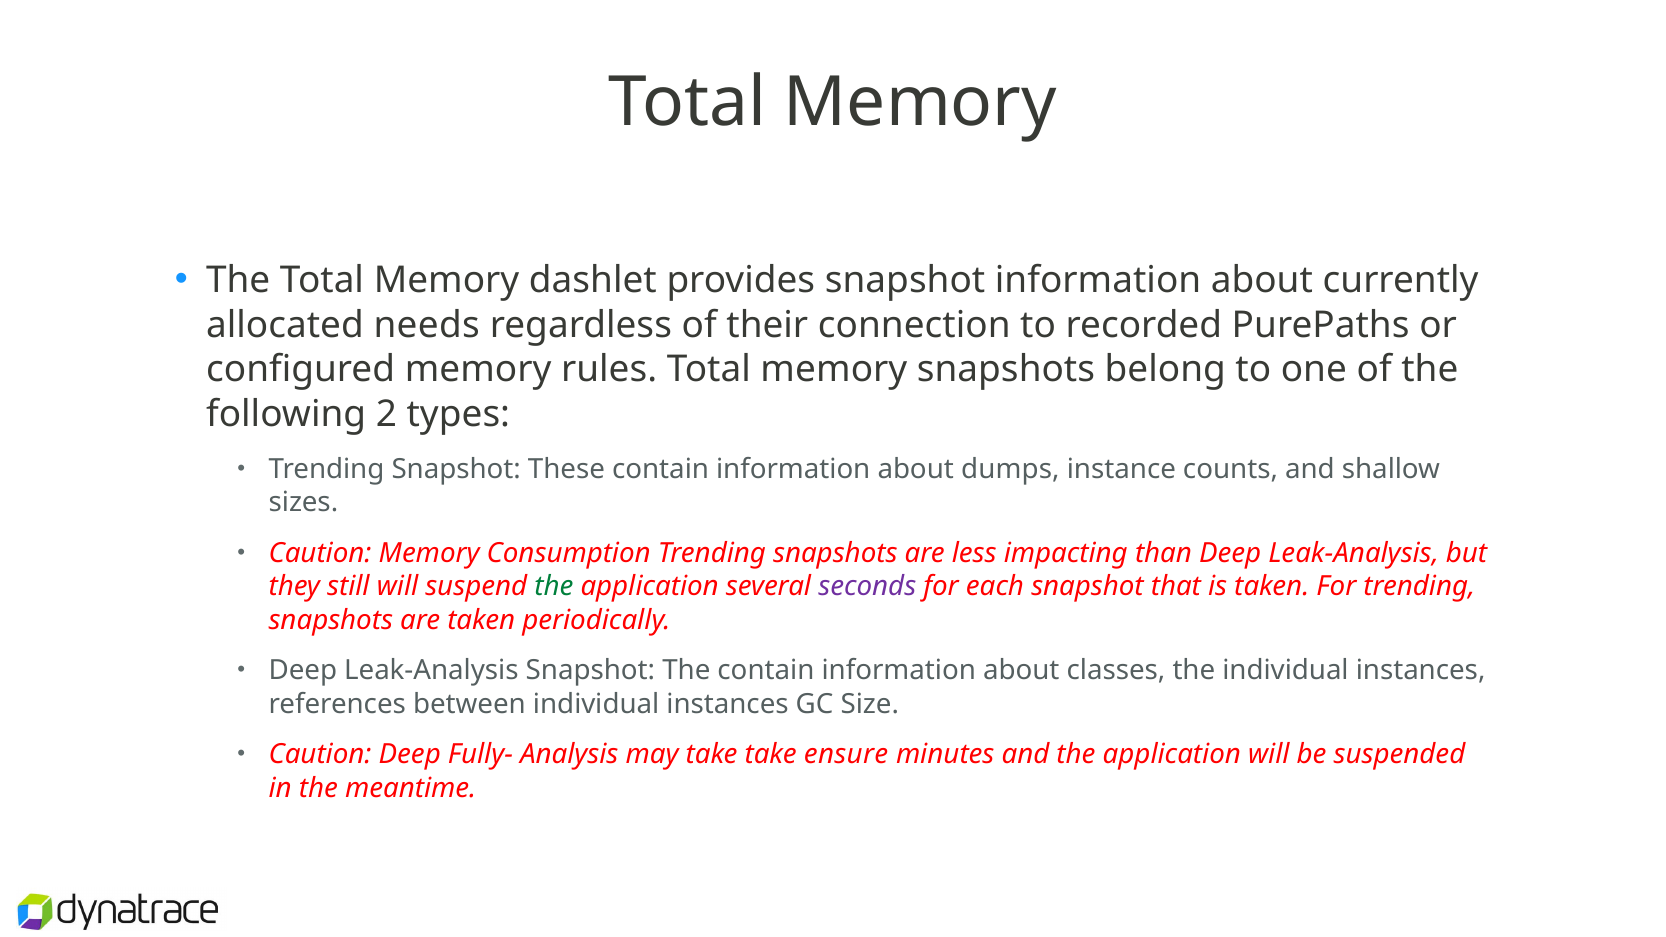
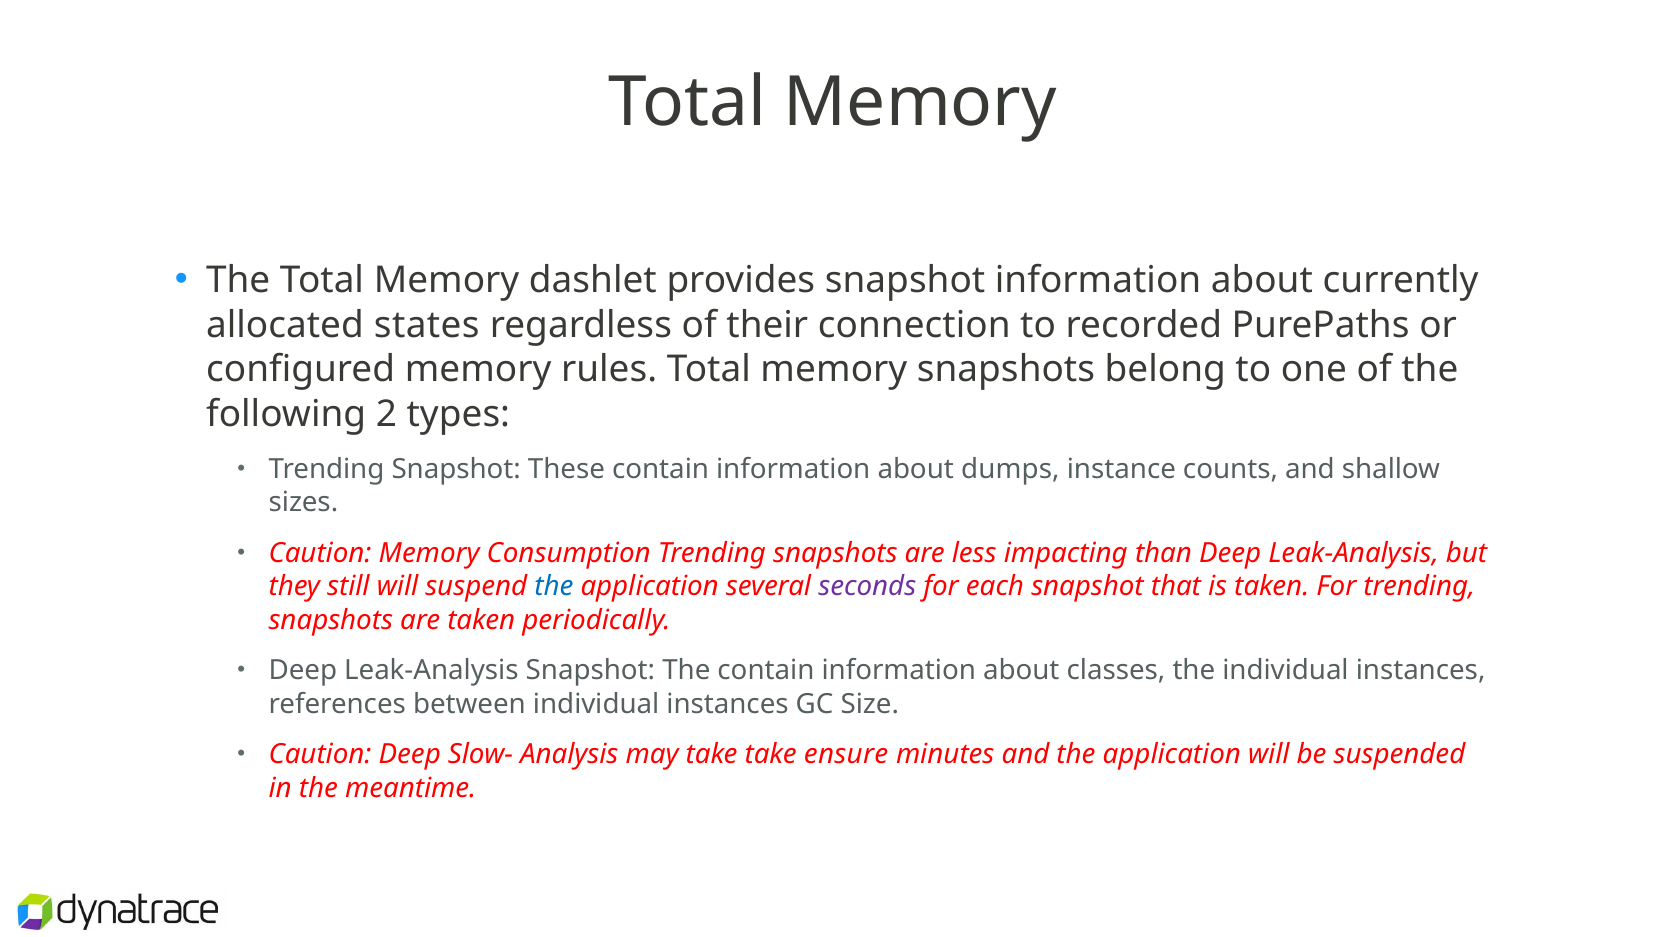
needs: needs -> states (427, 325)
the colour: green -> blue (554, 587)
Fully-: Fully- -> Slow- (480, 755)
